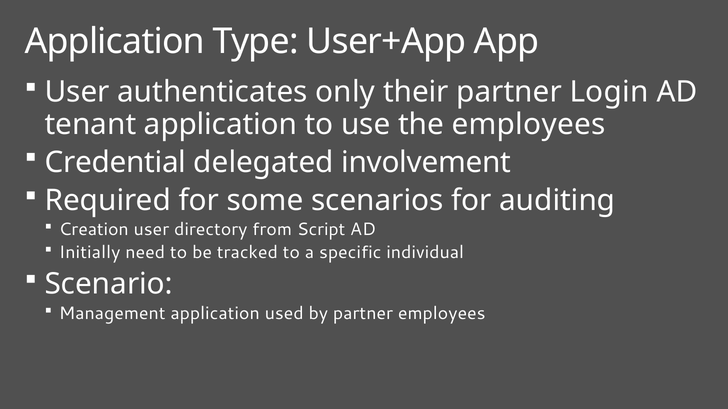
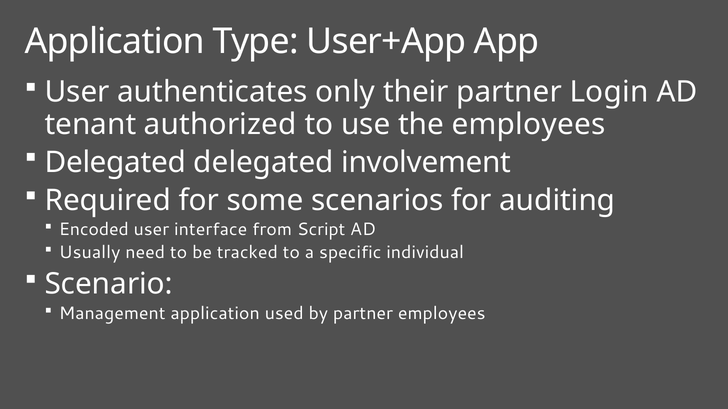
tenant application: application -> authorized (220, 124)
Credential: Credential -> Delegated (115, 162)
Creation: Creation -> Encoded (94, 230)
directory: directory -> interface (211, 230)
Initially: Initially -> Usually (90, 253)
